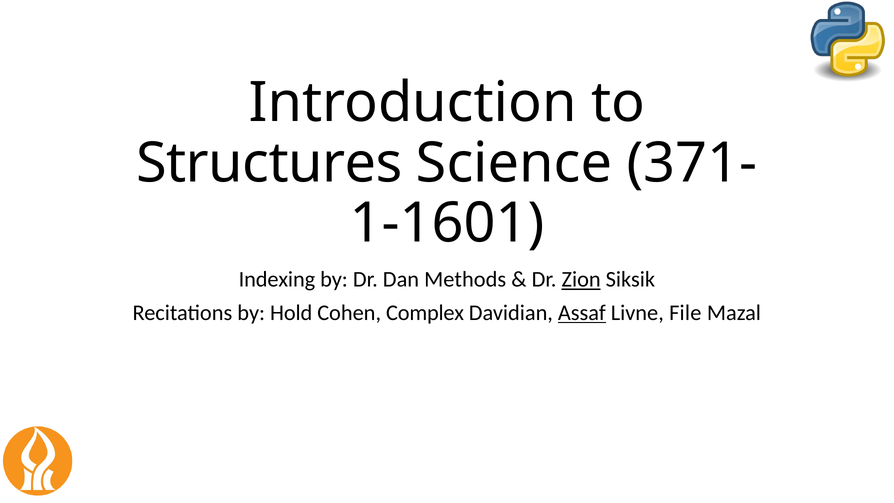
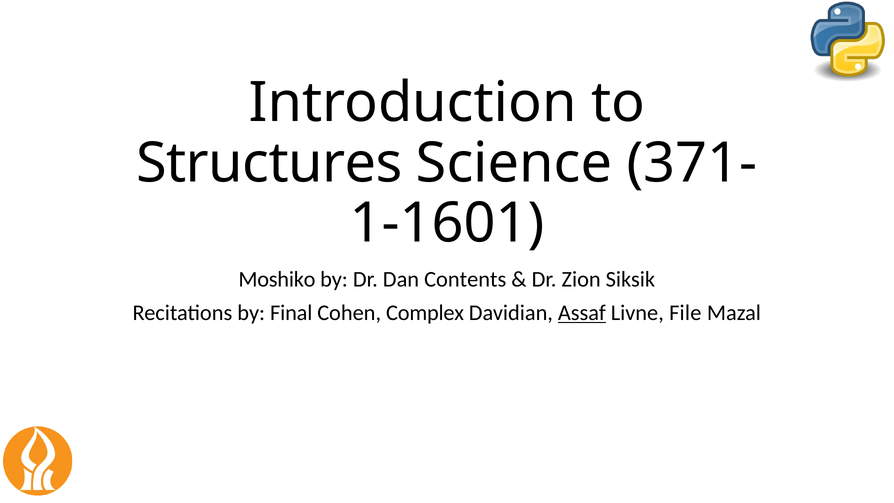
Indexing: Indexing -> Moshiko (277, 279)
Methods: Methods -> Contents (465, 279)
Zion underline: present -> none (581, 279)
Hold: Hold -> Final (291, 313)
